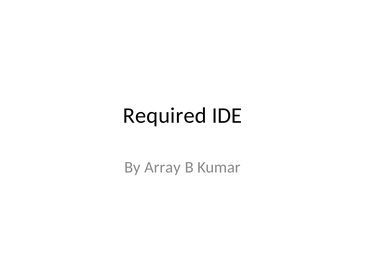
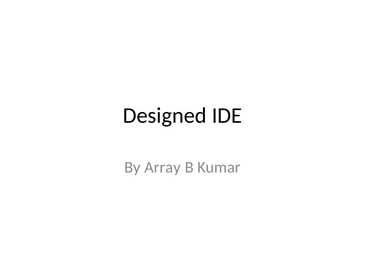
Required: Required -> Designed (165, 116)
